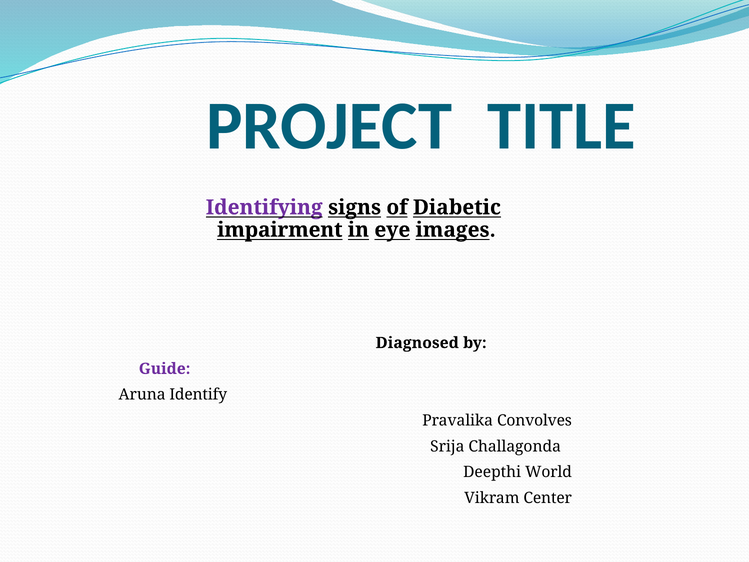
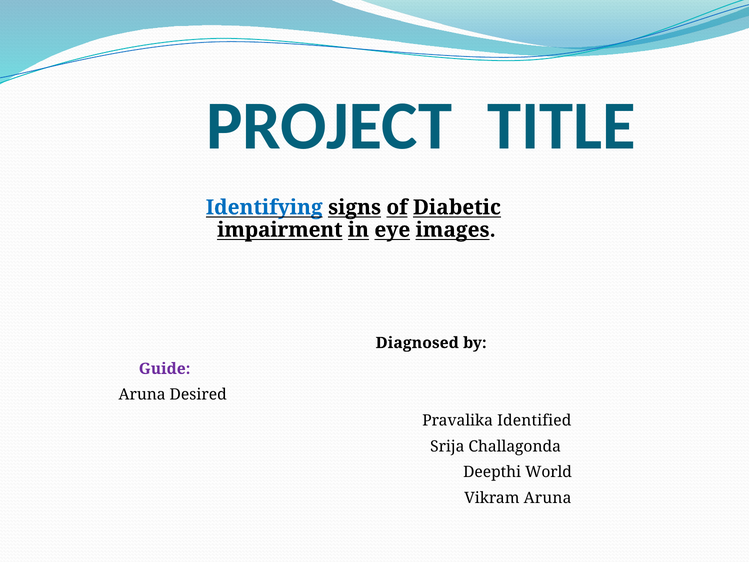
Identifying colour: purple -> blue (264, 207)
Identify: Identify -> Desired (198, 394)
Convolves: Convolves -> Identified (534, 420)
Vikram Center: Center -> Aruna (548, 498)
